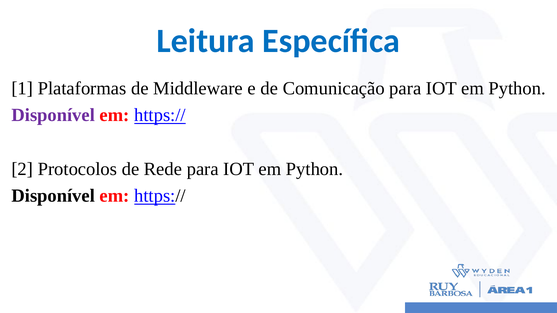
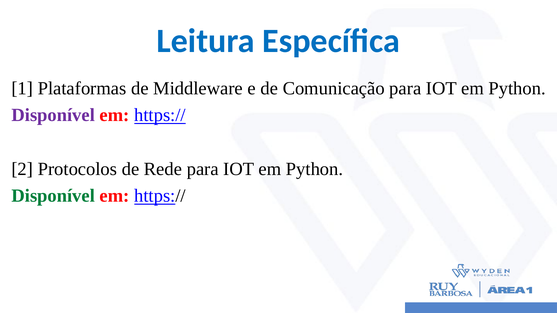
Disponível colour: black -> green (53, 196)
